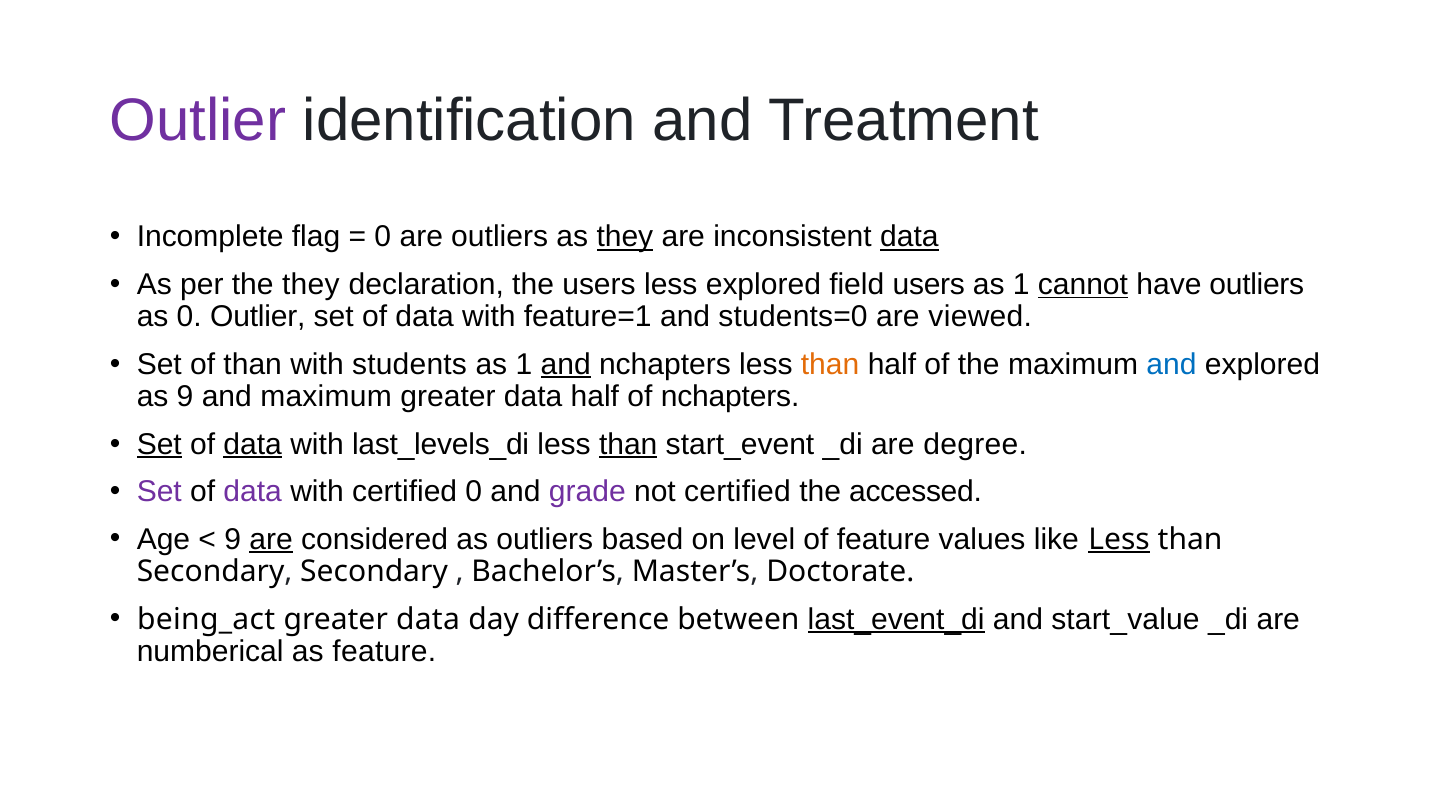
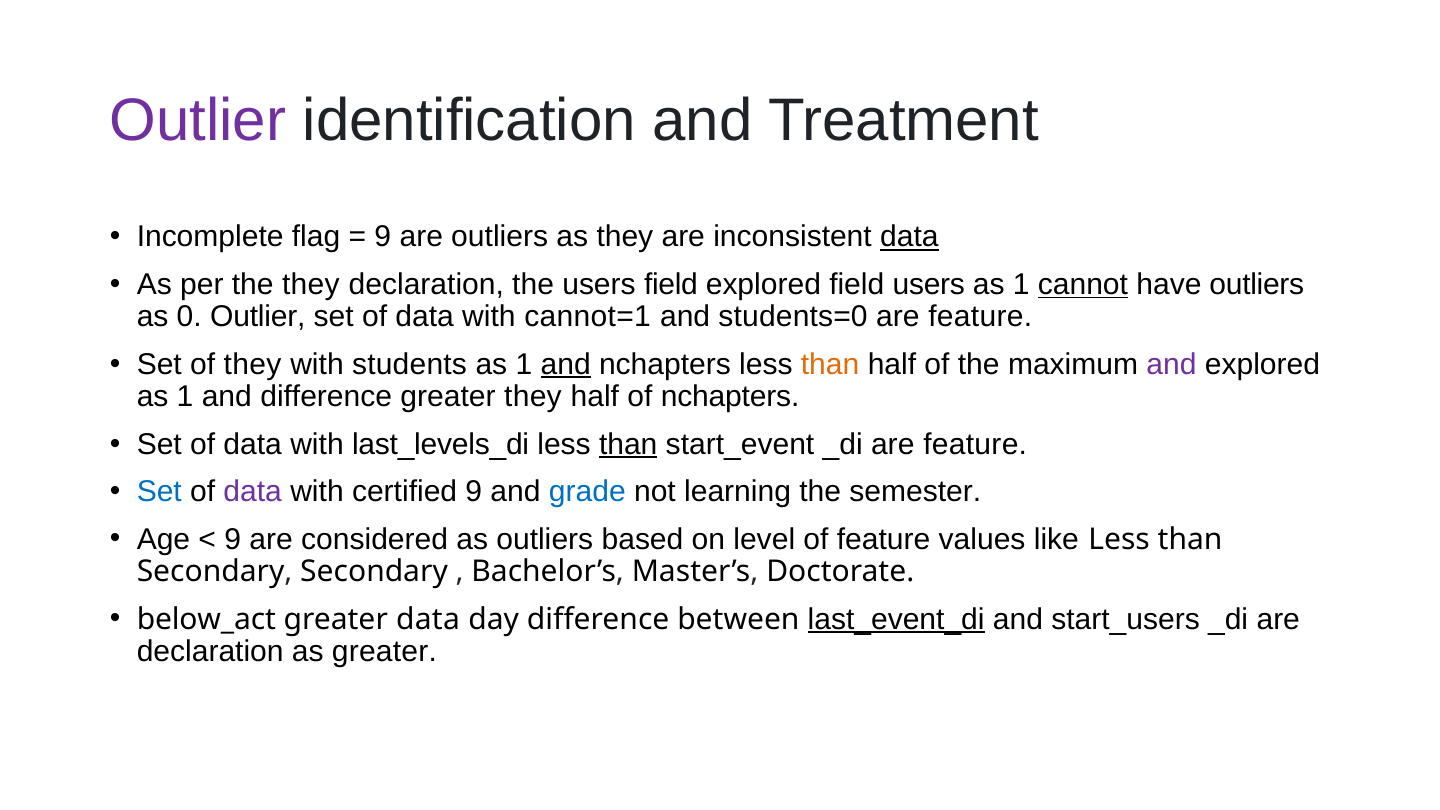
0: 0 -> 9 (383, 237)
they underline: present -> none (625, 237)
users less: less -> field (671, 285)
feature=1: feature=1 -> cannot=1 (588, 317)
viewed: viewed -> feature (980, 317)
of than: than -> they (253, 364)
and colour: blue -> purple (1171, 364)
9: 9 -> 1 (185, 397)
and maximum: maximum -> difference (326, 397)
data: data -> they (533, 397)
Set underline: present -> none (159, 444)
data underline: present -> none (253, 444)
_di are degree: degree -> feature (975, 444)
Set colour: purple -> blue (159, 492)
certified 0: 0 -> 9 (474, 492)
grade colour: purple -> blue (587, 492)
not certified: certified -> learning (738, 492)
accessed: accessed -> semester (915, 492)
are underline: present -> none (271, 539)
Less underline: present -> none (1119, 539)
being_act: being_act -> below_act (206, 619)
start_value: start_value -> start_users (1126, 619)
numberical: numberical -> declaration (210, 652)
as feature: feature -> greater (384, 652)
